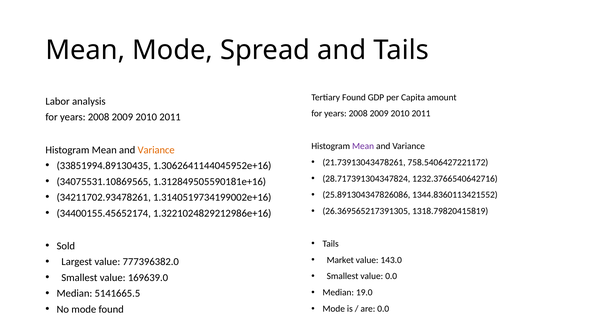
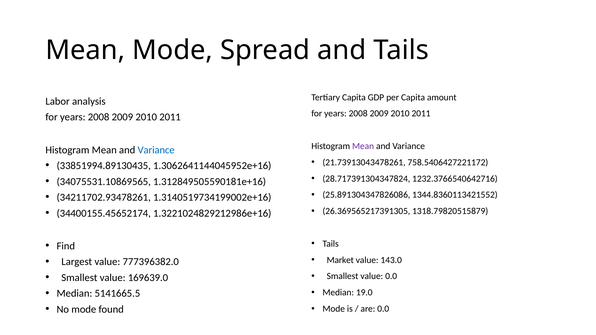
Tertiary Found: Found -> Capita (354, 97)
Variance colour: orange -> blue (156, 150)
1318.79820415819: 1318.79820415819 -> 1318.79820515879 (450, 211)
Sold: Sold -> Find (66, 246)
